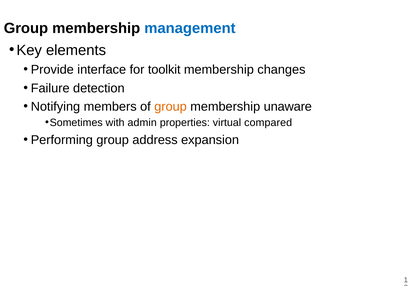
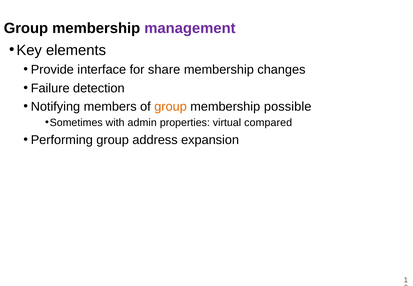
management colour: blue -> purple (190, 28)
toolkit: toolkit -> share (164, 70)
unaware: unaware -> possible (288, 107)
